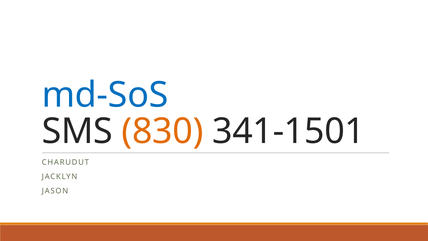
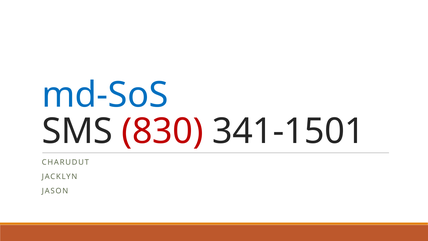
830 colour: orange -> red (163, 131)
